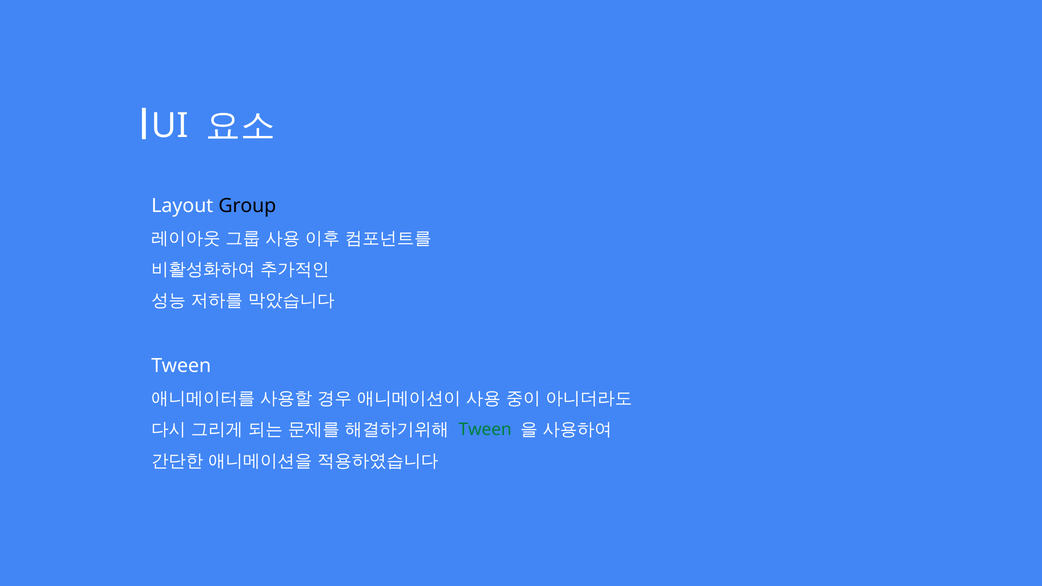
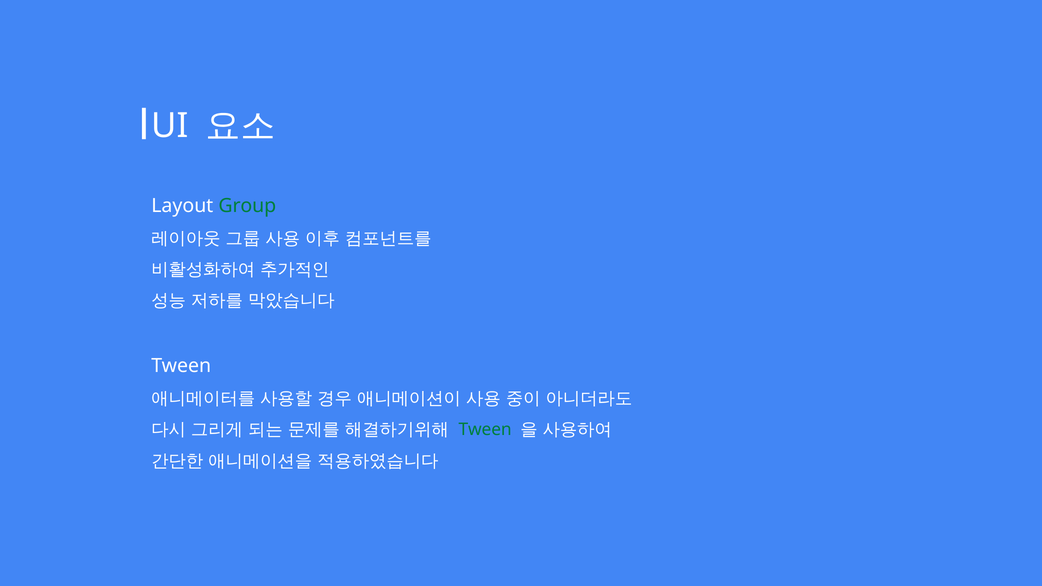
Group colour: black -> green (247, 206)
